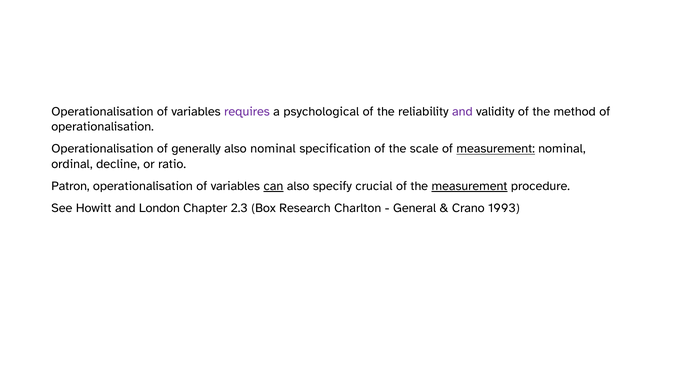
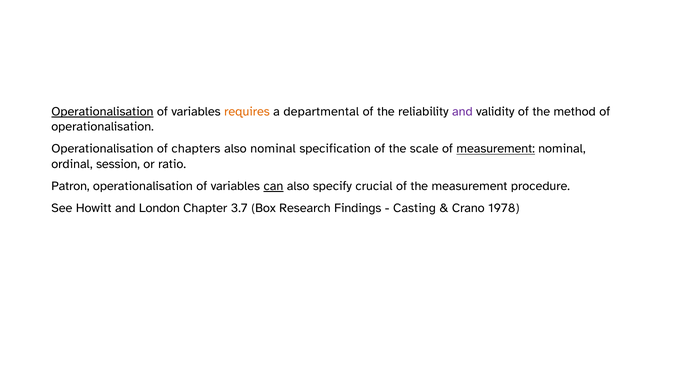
Operationalisation underline: none -> present (102, 112)
requires colour: purple -> orange (247, 112)
psychological: psychological -> departmental (321, 112)
generally: generally -> chapters (196, 149)
decline: decline -> session (118, 164)
measurement underline: present -> none (470, 186)
2.3: 2.3 -> 3.7 (239, 209)
Charlton: Charlton -> Findings (358, 209)
General: General -> Casting (414, 209)
1993: 1993 -> 1978 (504, 209)
